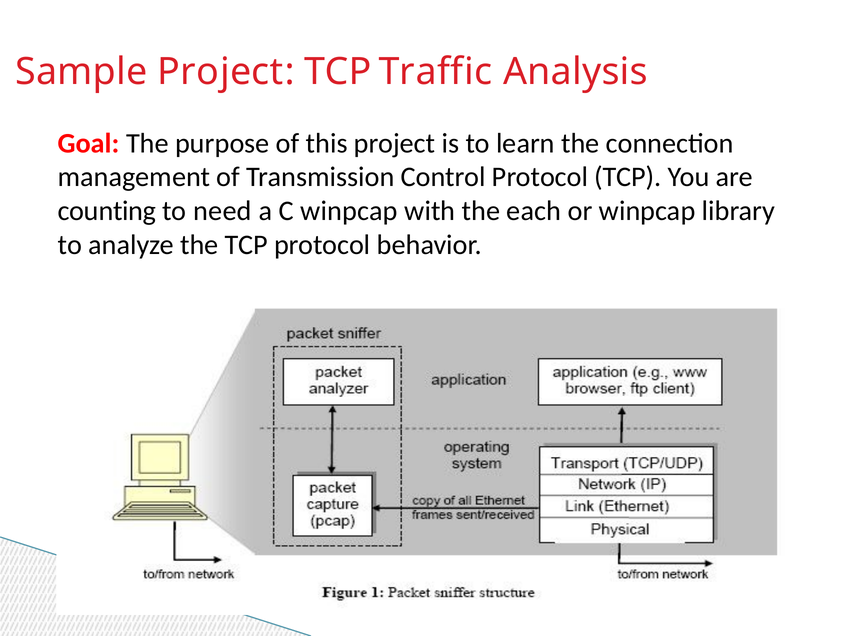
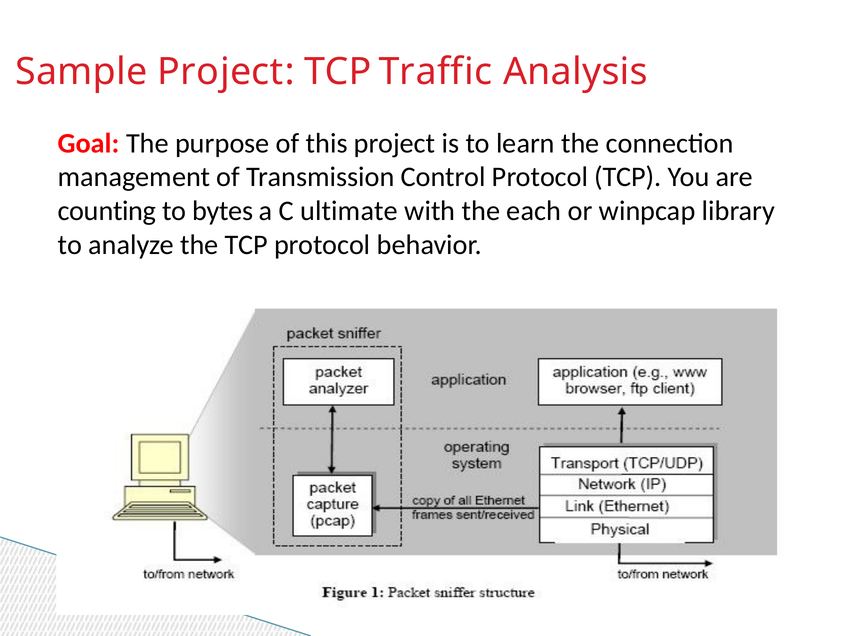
need: need -> bytes (223, 211)
C winpcap: winpcap -> ultimate (349, 211)
